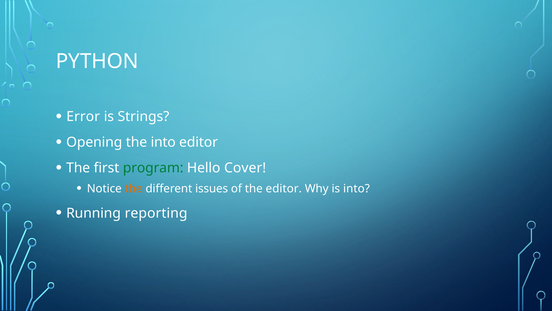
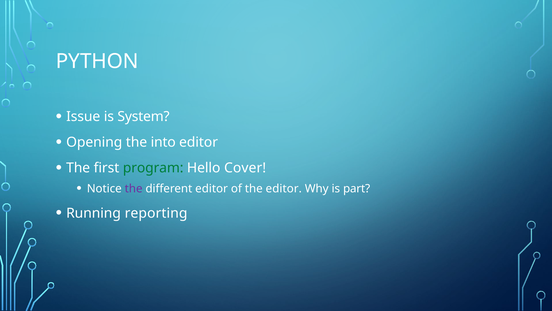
Error: Error -> Issue (83, 116)
Strings: Strings -> System (144, 116)
the colour: orange -> purple (134, 188)
different issues: issues -> editor (212, 188)
is into: into -> part (357, 188)
